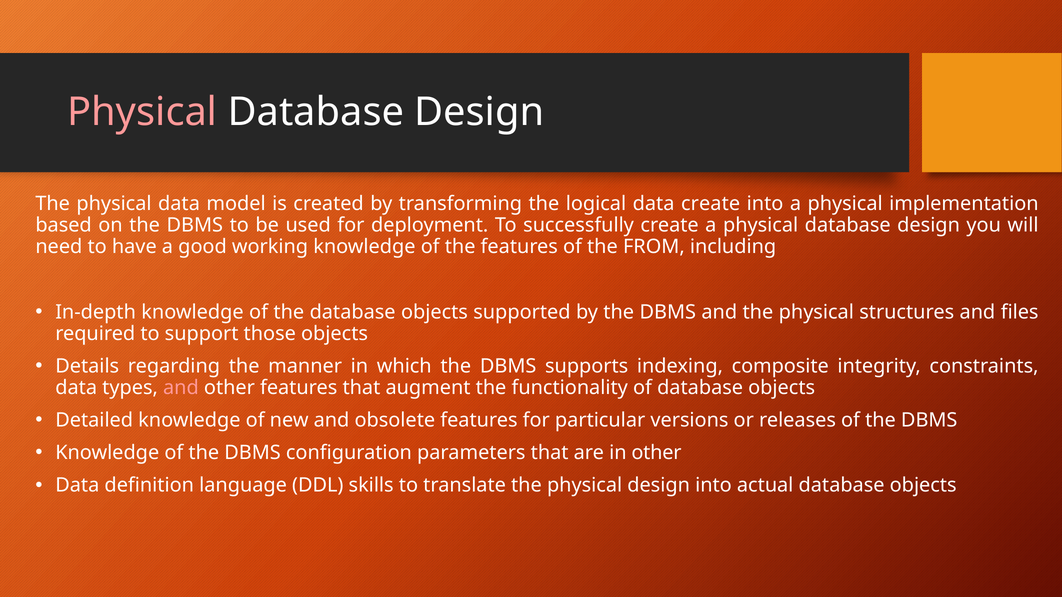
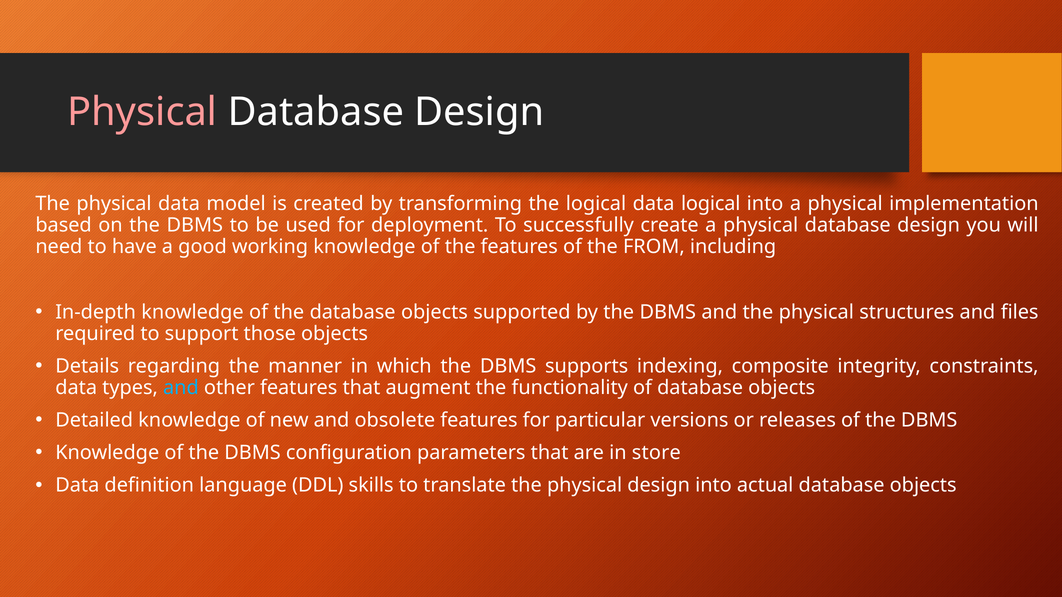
data create: create -> logical (711, 204)
and colour: pink -> light blue (181, 388)
in other: other -> store (656, 453)
